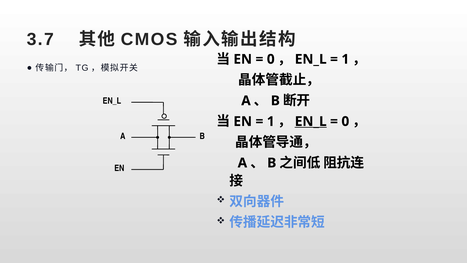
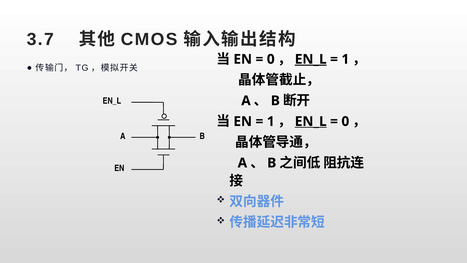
EN_L underline: none -> present (311, 59)
